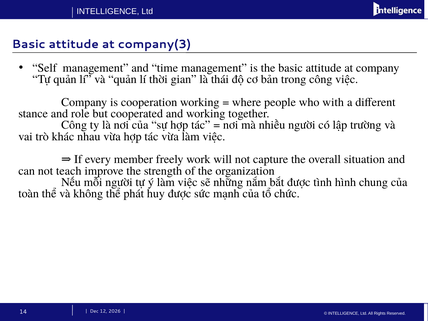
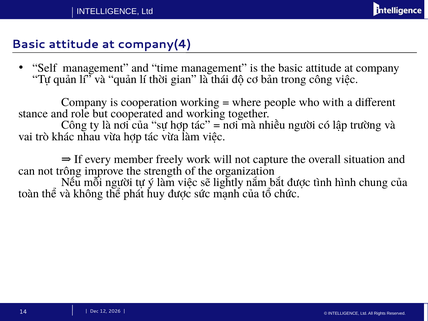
company(3: company(3 -> company(4 (155, 44)
teach: teach -> trông (69, 171)
những: những -> lightly (228, 182)
